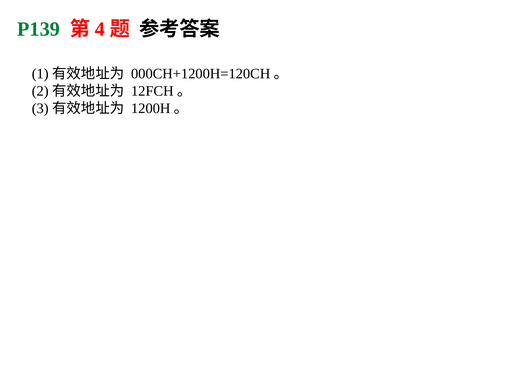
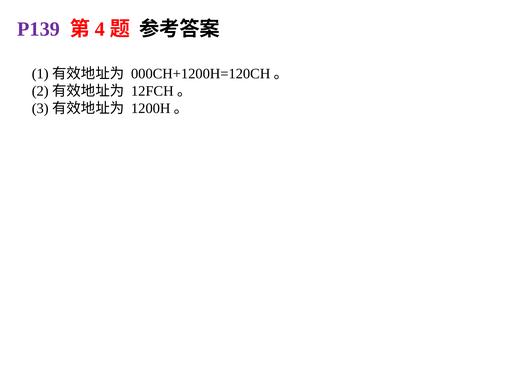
P139 colour: green -> purple (39, 29)
